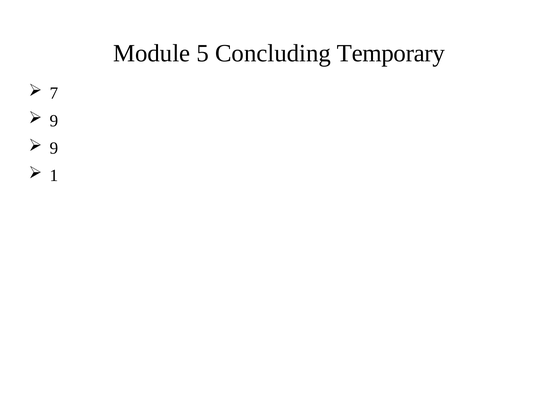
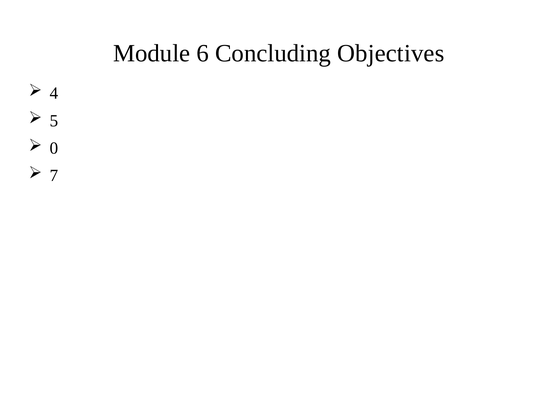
5: 5 -> 6 (203, 53)
Temporary: Temporary -> Objectives (391, 53)
7: 7 -> 4 (54, 93)
9: 9 -> 5 (54, 121)
9: 9 -> 0 (54, 148)
1: 1 -> 7 (54, 175)
